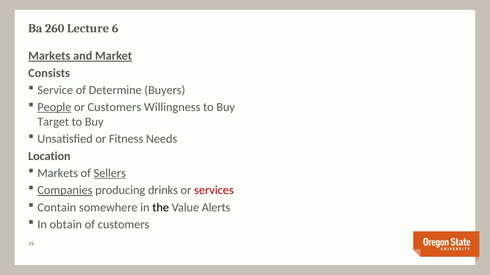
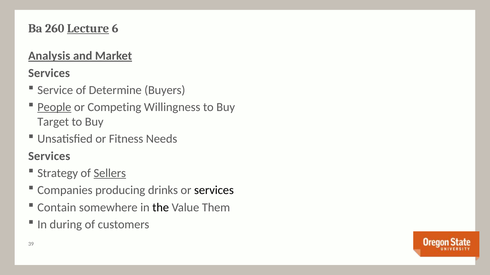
Lecture underline: none -> present (88, 28)
Markets: Markets -> Analysis (49, 56)
Consists: Consists -> Services (49, 73)
or Customers: Customers -> Competing (114, 107)
Location: Location -> Services (49, 156)
Markets: Markets -> Strategy (58, 174)
Companies underline: present -> none (65, 191)
services colour: red -> black (214, 191)
Alerts: Alerts -> Them (216, 208)
obtain: obtain -> during (66, 225)
